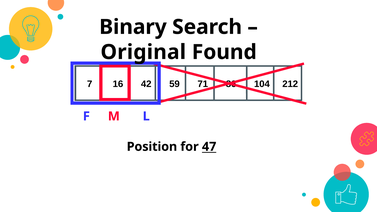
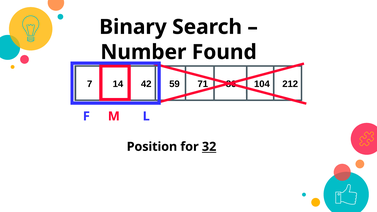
Original: Original -> Number (143, 52)
16: 16 -> 14 (118, 84)
47: 47 -> 32 (209, 147)
